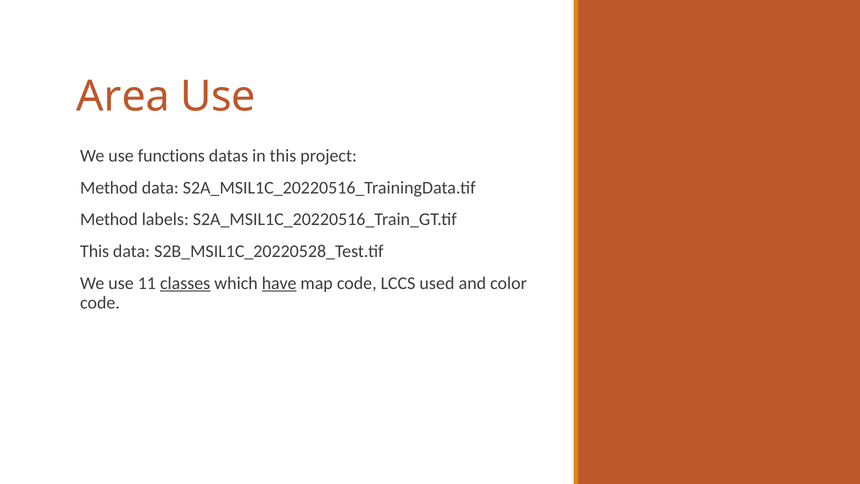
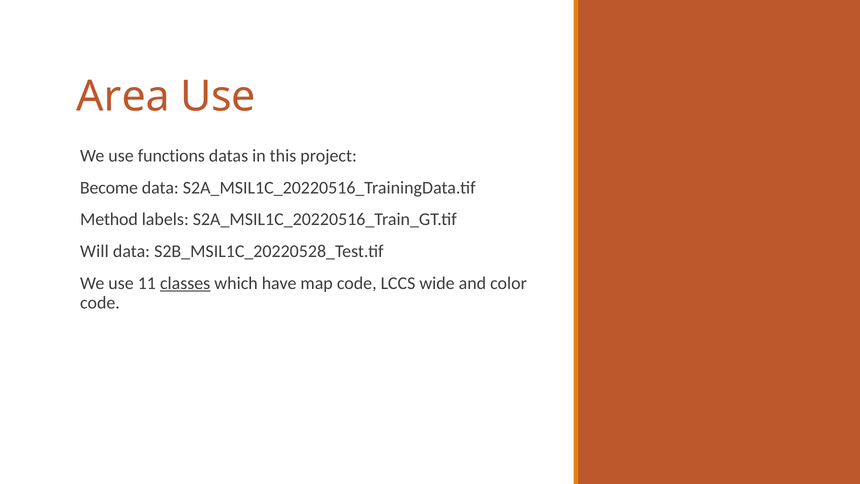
Method: Method -> Become (109, 188)
This: This -> Will (94, 251)
have underline: present -> none (279, 283)
used: used -> wide (437, 283)
